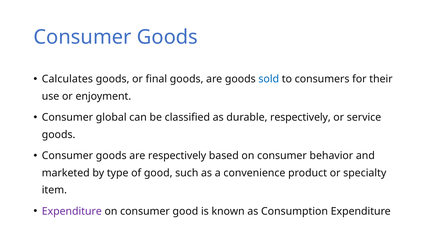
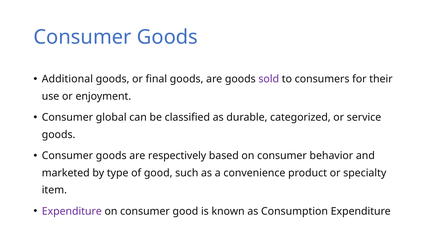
Calculates: Calculates -> Additional (67, 79)
sold colour: blue -> purple (269, 79)
durable respectively: respectively -> categorized (300, 117)
